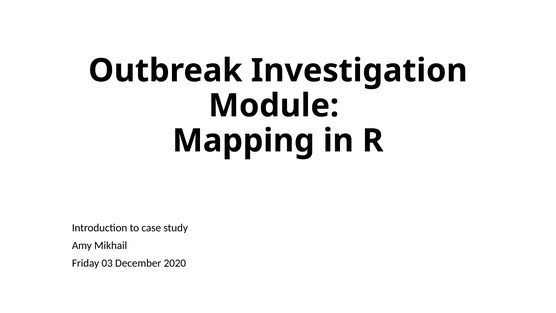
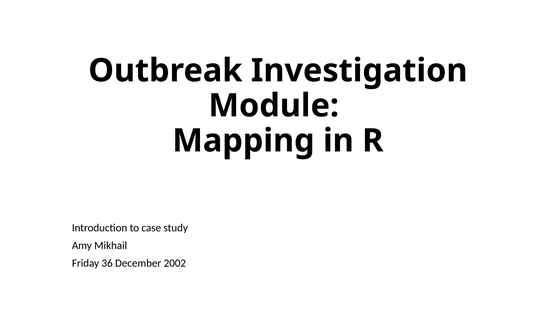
03: 03 -> 36 (107, 263)
2020: 2020 -> 2002 (175, 263)
